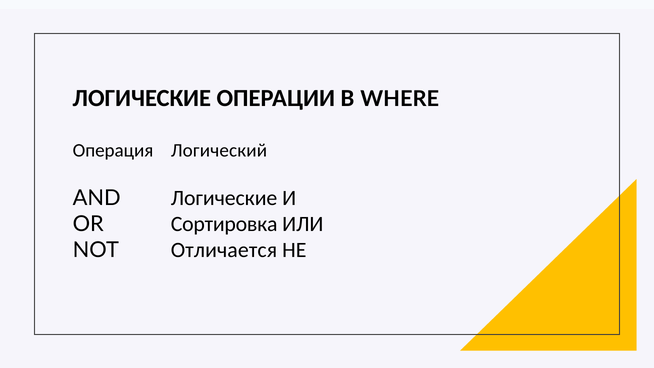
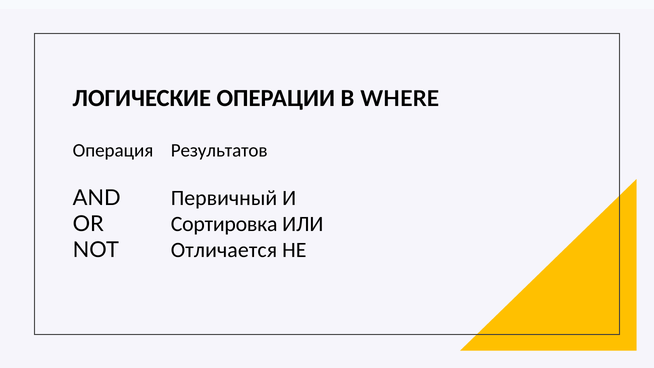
Логический: Логический -> Результатов (219, 150)
AND Логические: Логические -> Первичный (224, 198)
